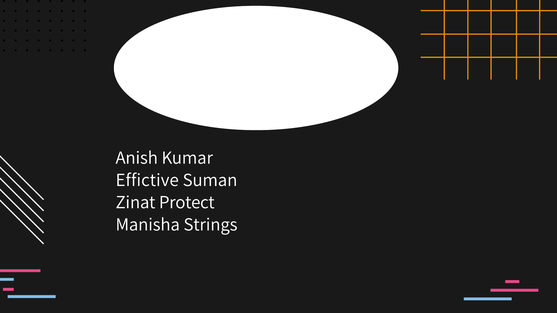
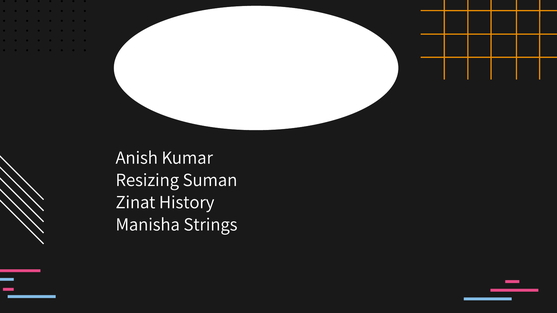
Effictive: Effictive -> Resizing (147, 180)
Protect: Protect -> History (187, 202)
